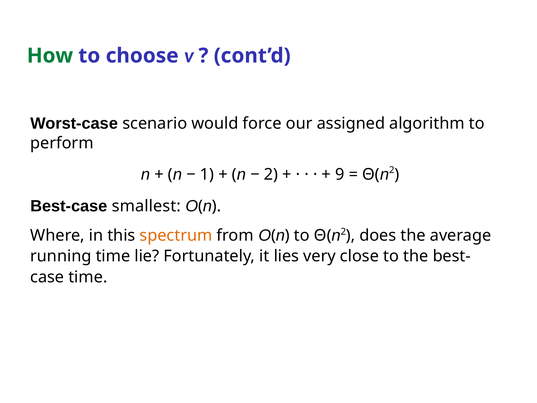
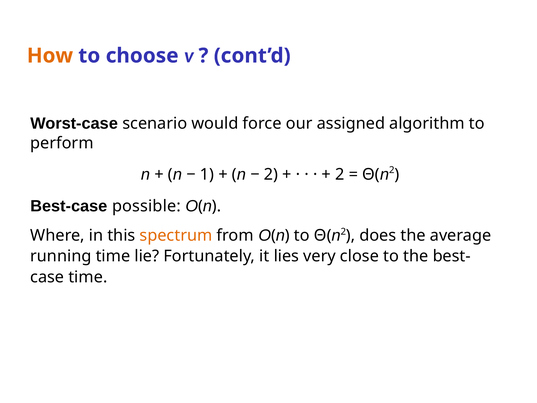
How colour: green -> orange (50, 56)
9: 9 -> 2 (340, 175)
smallest: smallest -> possible (146, 206)
